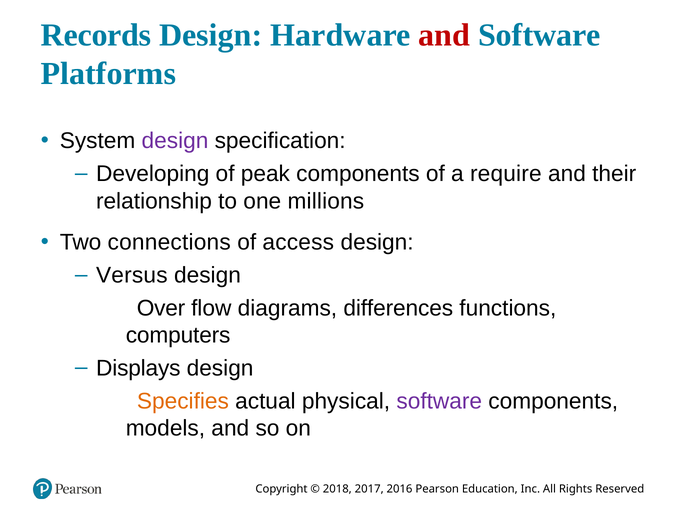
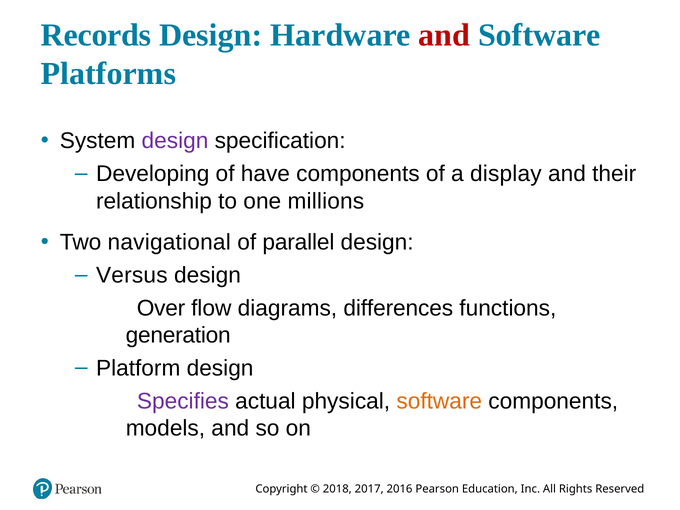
peak: peak -> have (265, 174)
require: require -> display (506, 174)
connections: connections -> navigational (169, 242)
access: access -> parallel (298, 242)
computers: computers -> generation (178, 335)
Displays: Displays -> Platform (138, 368)
Specifies colour: orange -> purple (183, 401)
software colour: purple -> orange (439, 401)
